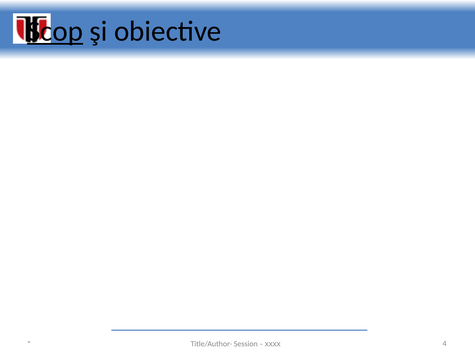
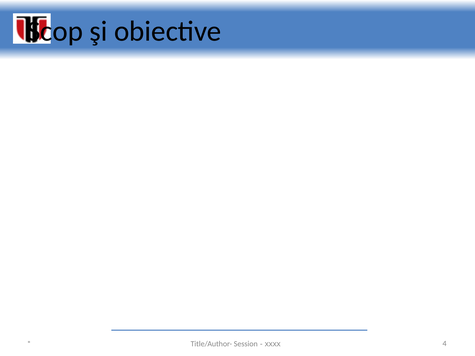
Scop underline: present -> none (55, 31)
